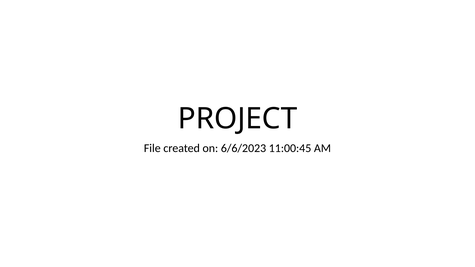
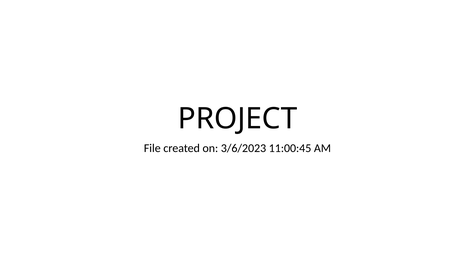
6/6/2023: 6/6/2023 -> 3/6/2023 (244, 148)
